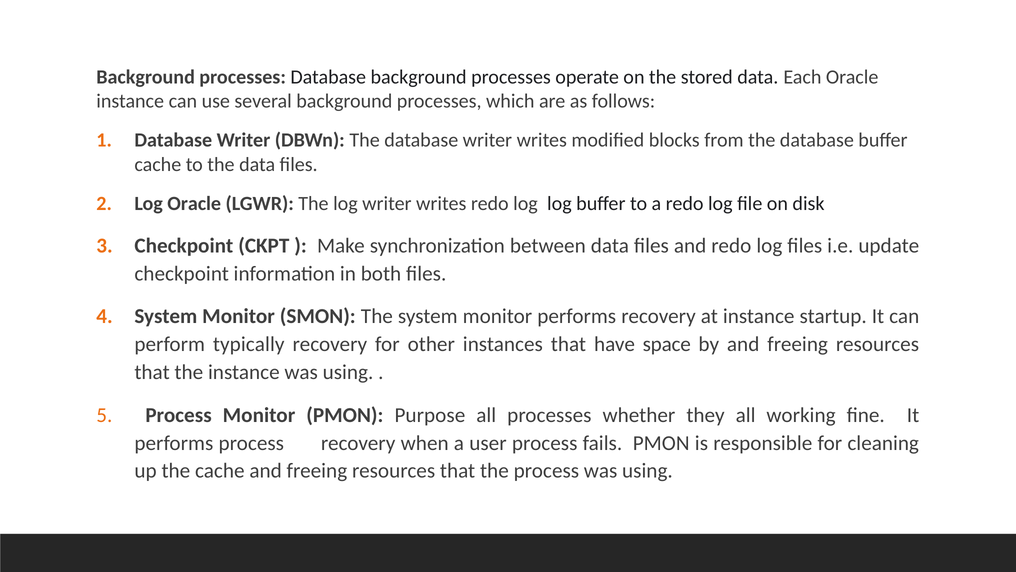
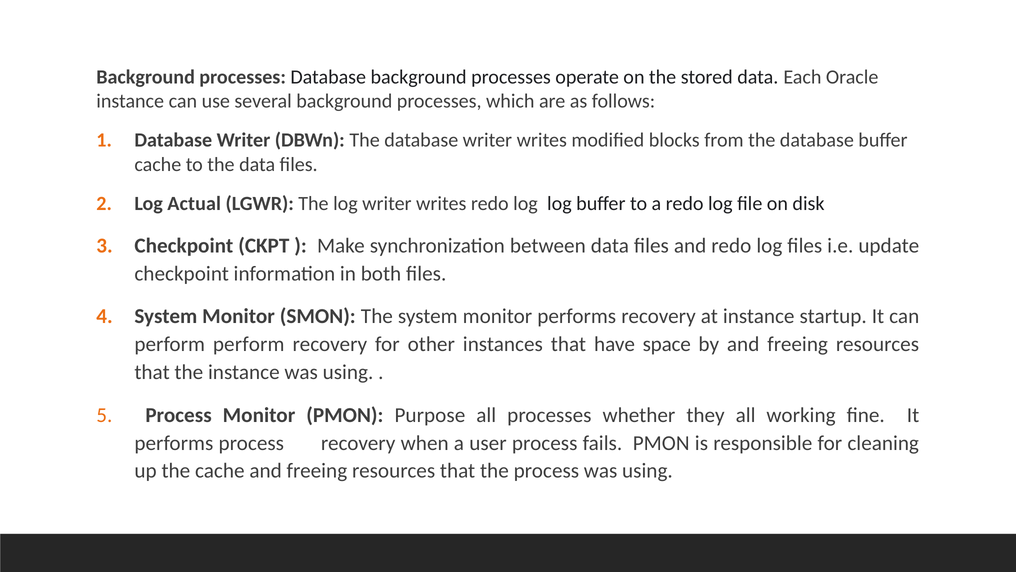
Log Oracle: Oracle -> Actual (194, 203)
perform typically: typically -> perform (249, 344)
